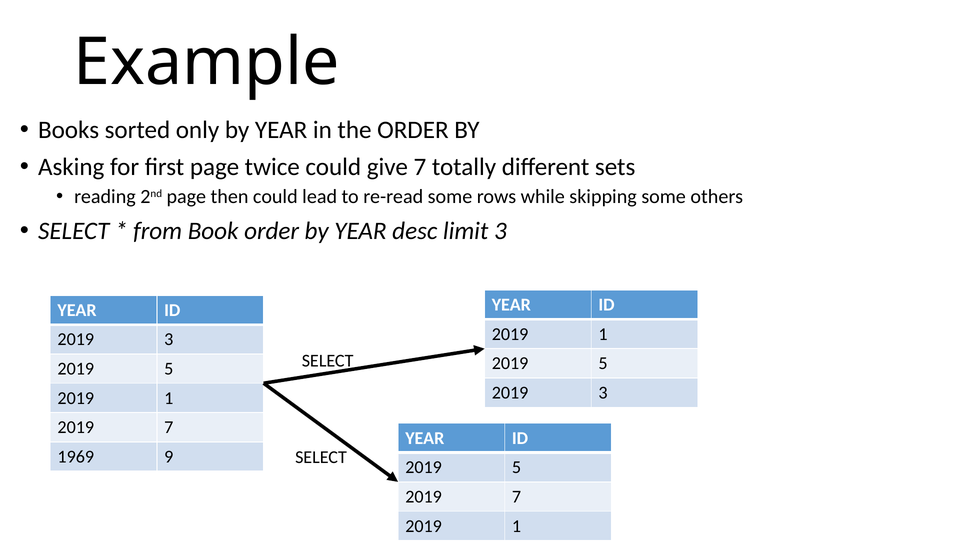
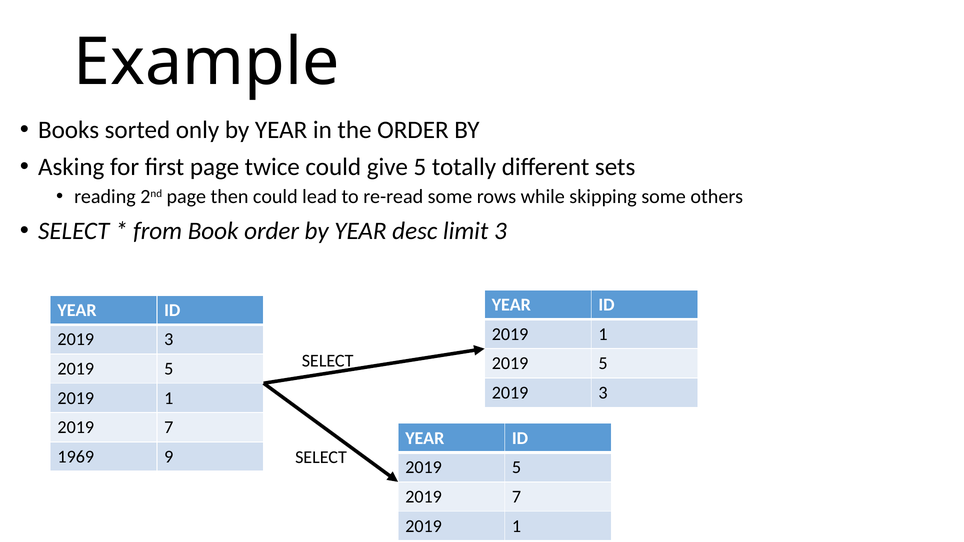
give 7: 7 -> 5 (420, 167)
